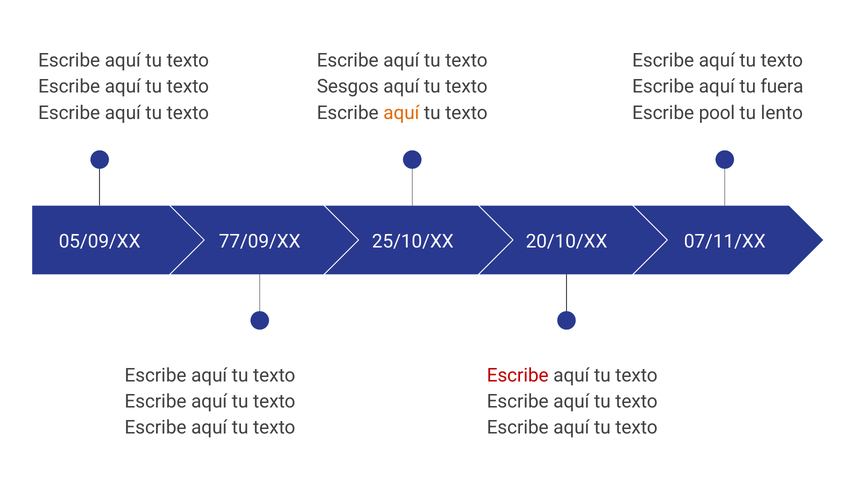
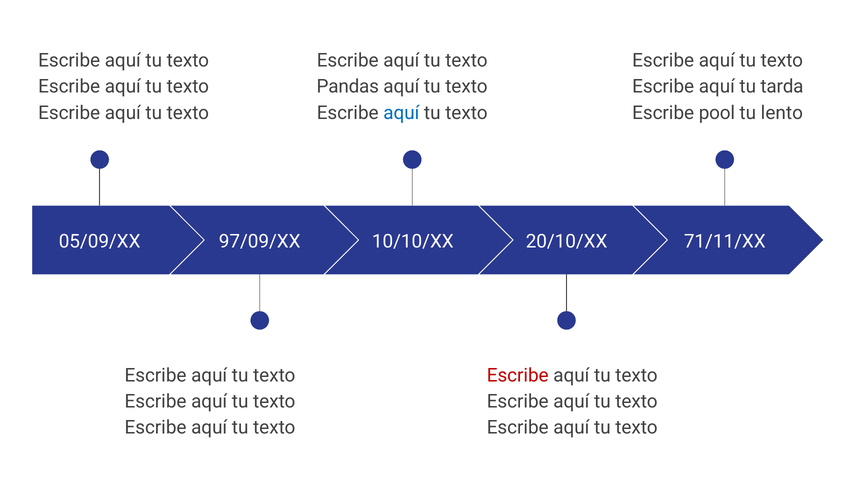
Sesgos: Sesgos -> Pandas (348, 87)
fuera: fuera -> tarda (782, 87)
aquí colour: orange -> blue (401, 113)
77/09/XX: 77/09/XX -> 97/09/XX (260, 241)
25/10/XX: 25/10/XX -> 10/10/XX (413, 241)
07/11/XX: 07/11/XX -> 71/11/XX (725, 241)
